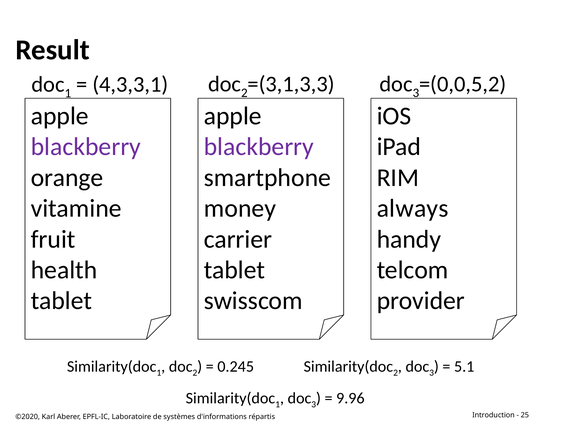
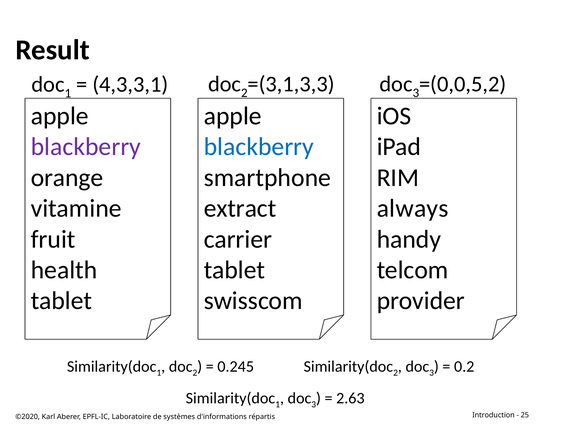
blackberry colour: purple -> blue (259, 147)
money: money -> extract (240, 209)
5.1: 5.1 -> 0.2 (464, 367)
9.96: 9.96 -> 2.63 (350, 399)
